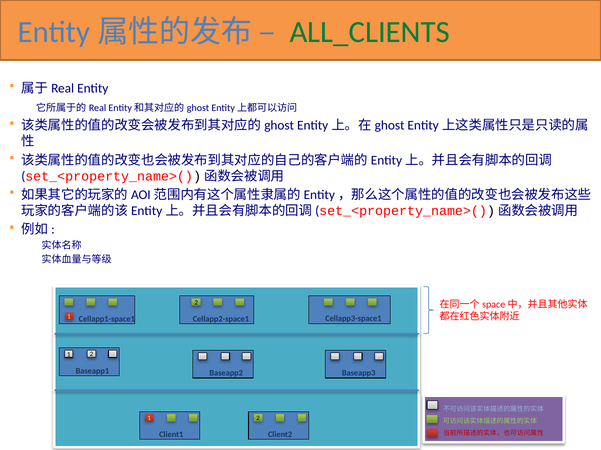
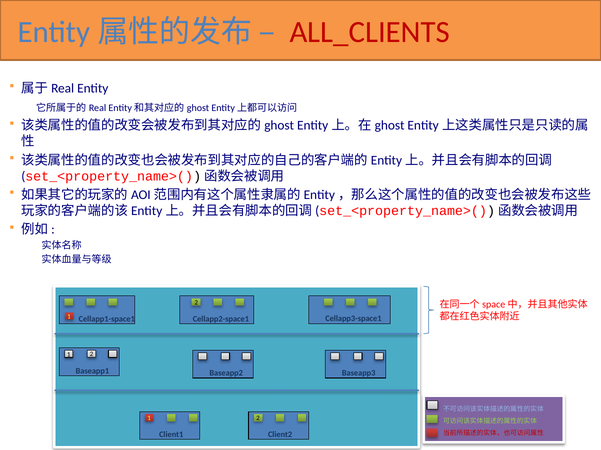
ALL_CLIENTS colour: green -> red (370, 32)
